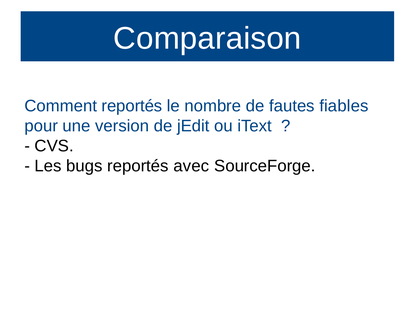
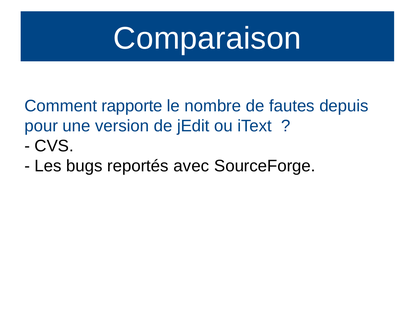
Comment reportés: reportés -> rapporte (132, 106)
fiables: fiables -> depuis (344, 106)
